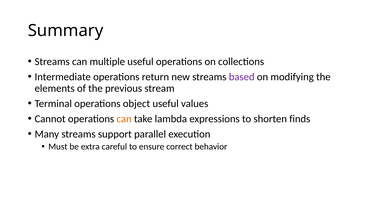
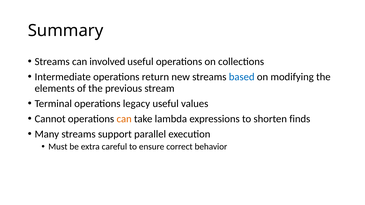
multiple: multiple -> involved (107, 62)
based colour: purple -> blue (242, 77)
object: object -> legacy (137, 104)
